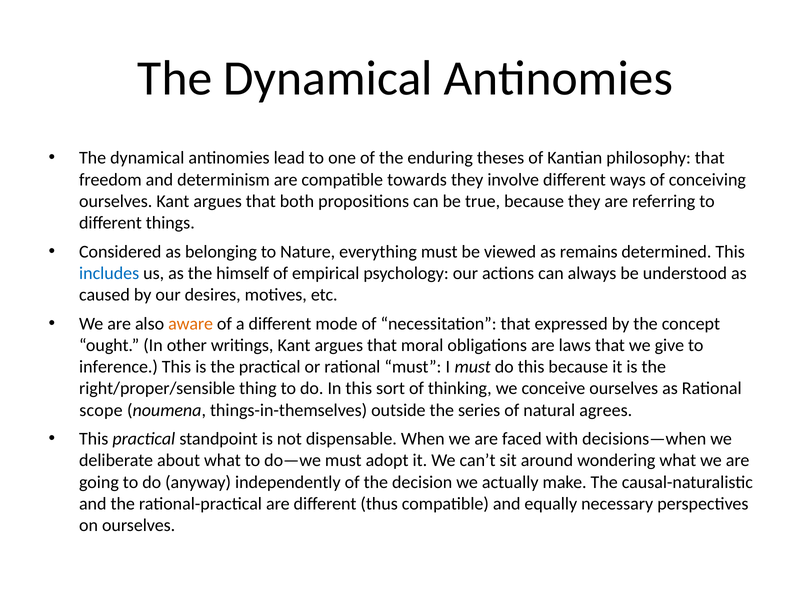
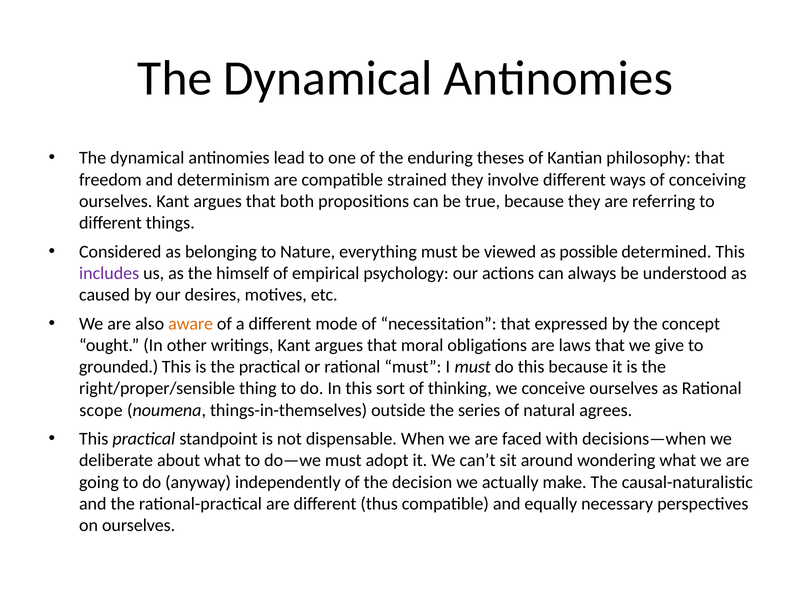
towards: towards -> strained (417, 180)
remains: remains -> possible (589, 252)
includes colour: blue -> purple (109, 273)
inference: inference -> grounded (119, 367)
